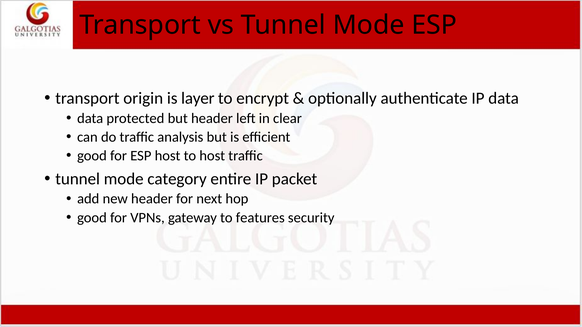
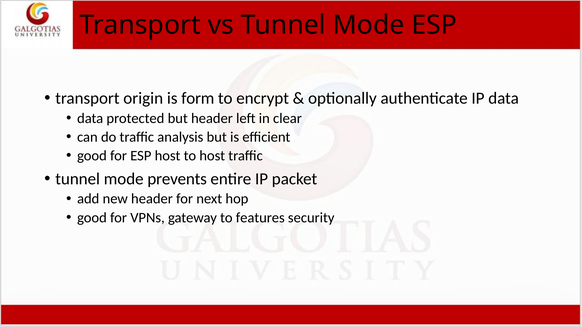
layer: layer -> form (198, 98)
category: category -> prevents (177, 179)
